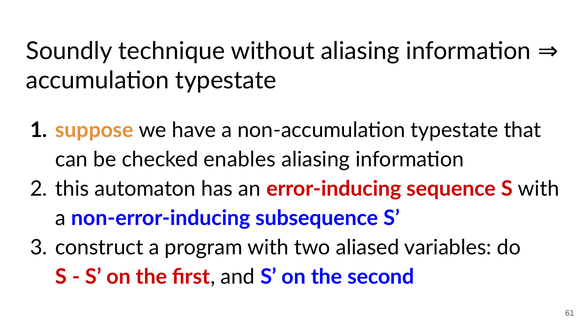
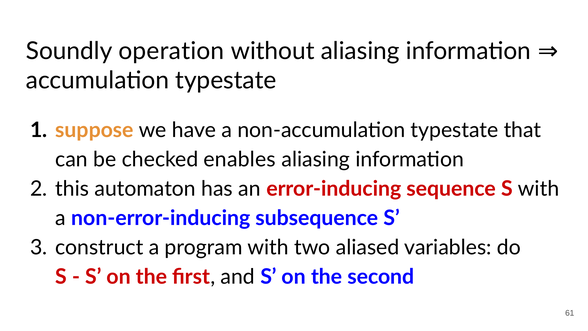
technique: technique -> operation (171, 51)
